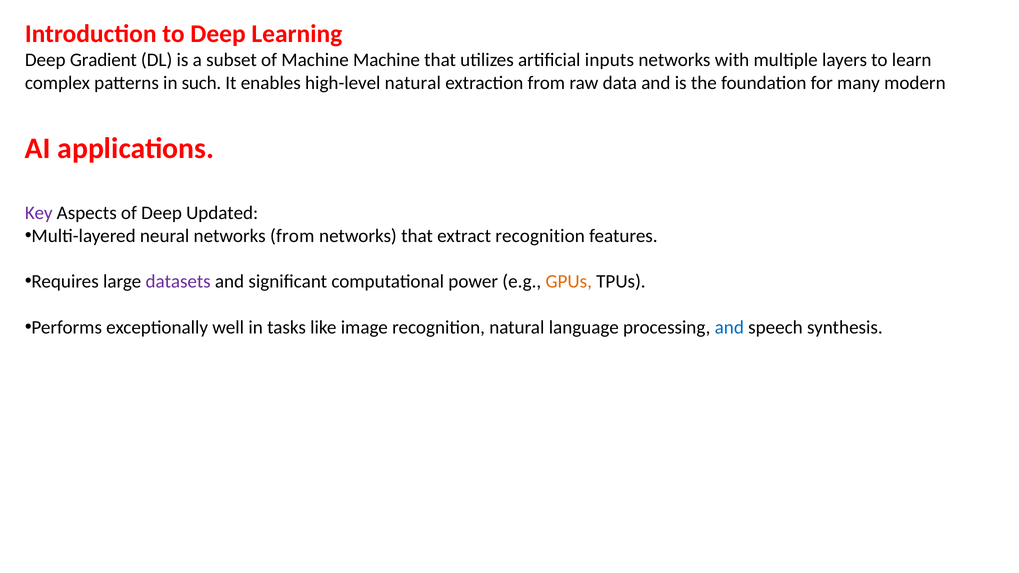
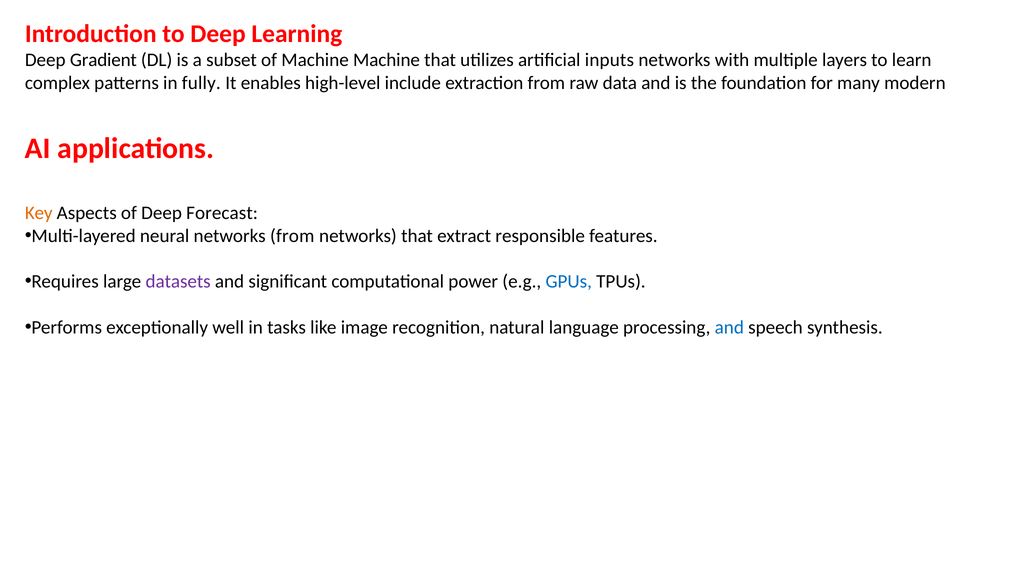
such: such -> fully (201, 83)
high-level natural: natural -> include (413, 83)
Key colour: purple -> orange (39, 213)
Updated: Updated -> Forecast (222, 213)
extract recognition: recognition -> responsible (540, 236)
GPUs colour: orange -> blue (569, 282)
